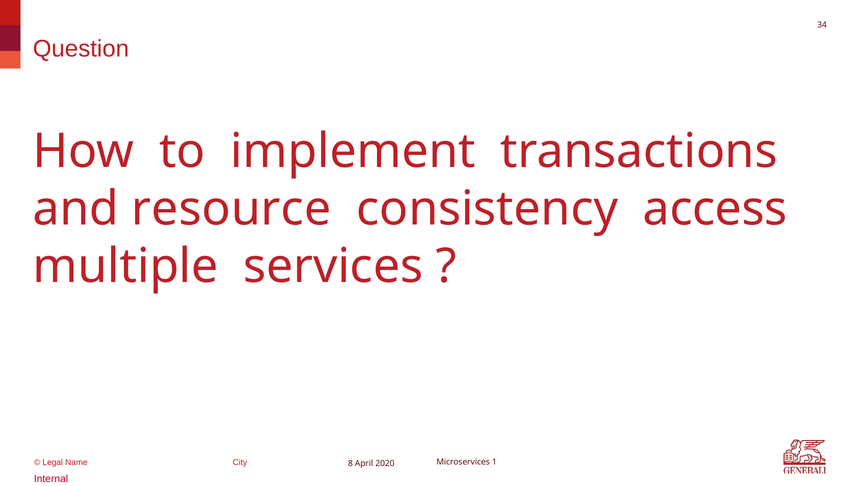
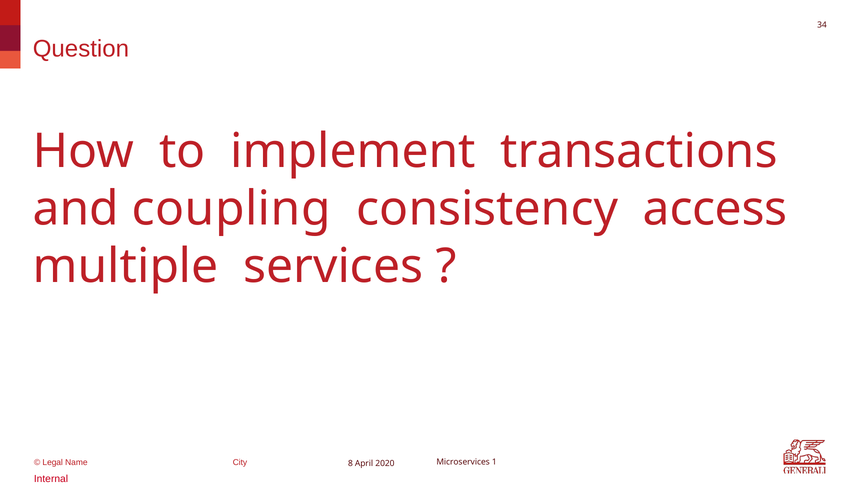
resource: resource -> coupling (231, 209)
